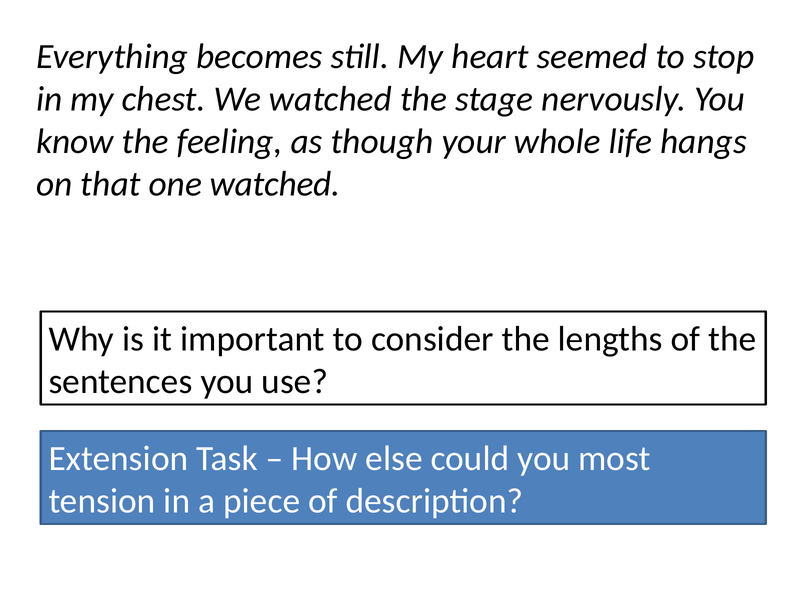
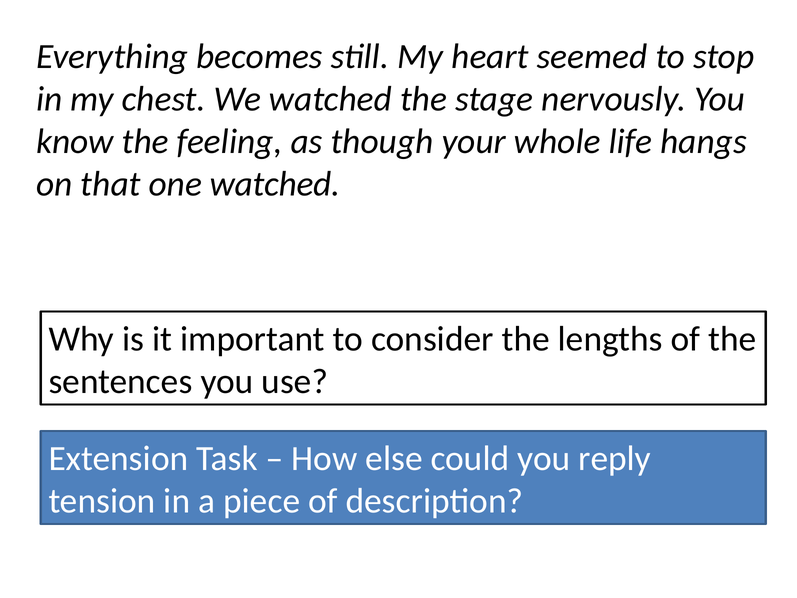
most: most -> reply (614, 459)
